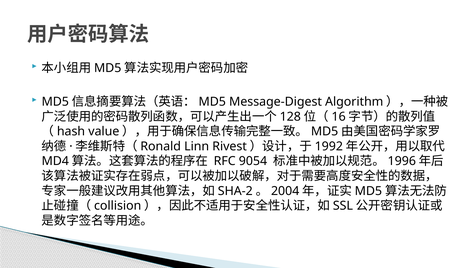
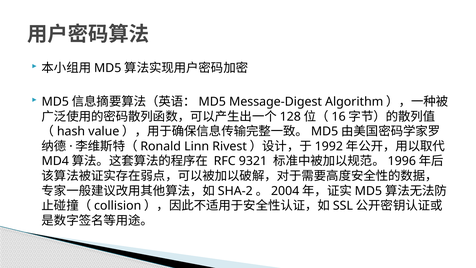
9054: 9054 -> 9321 (253, 161)
